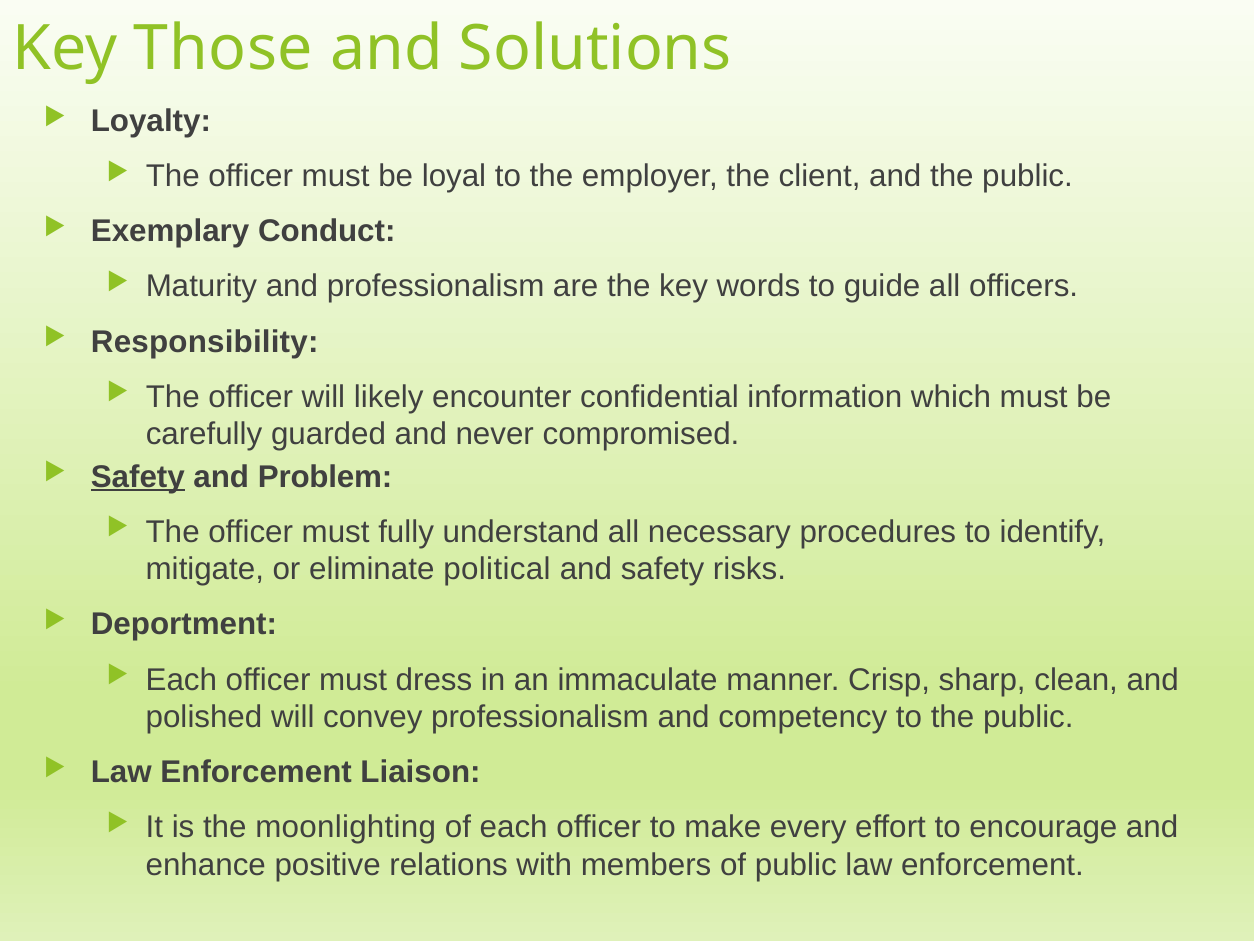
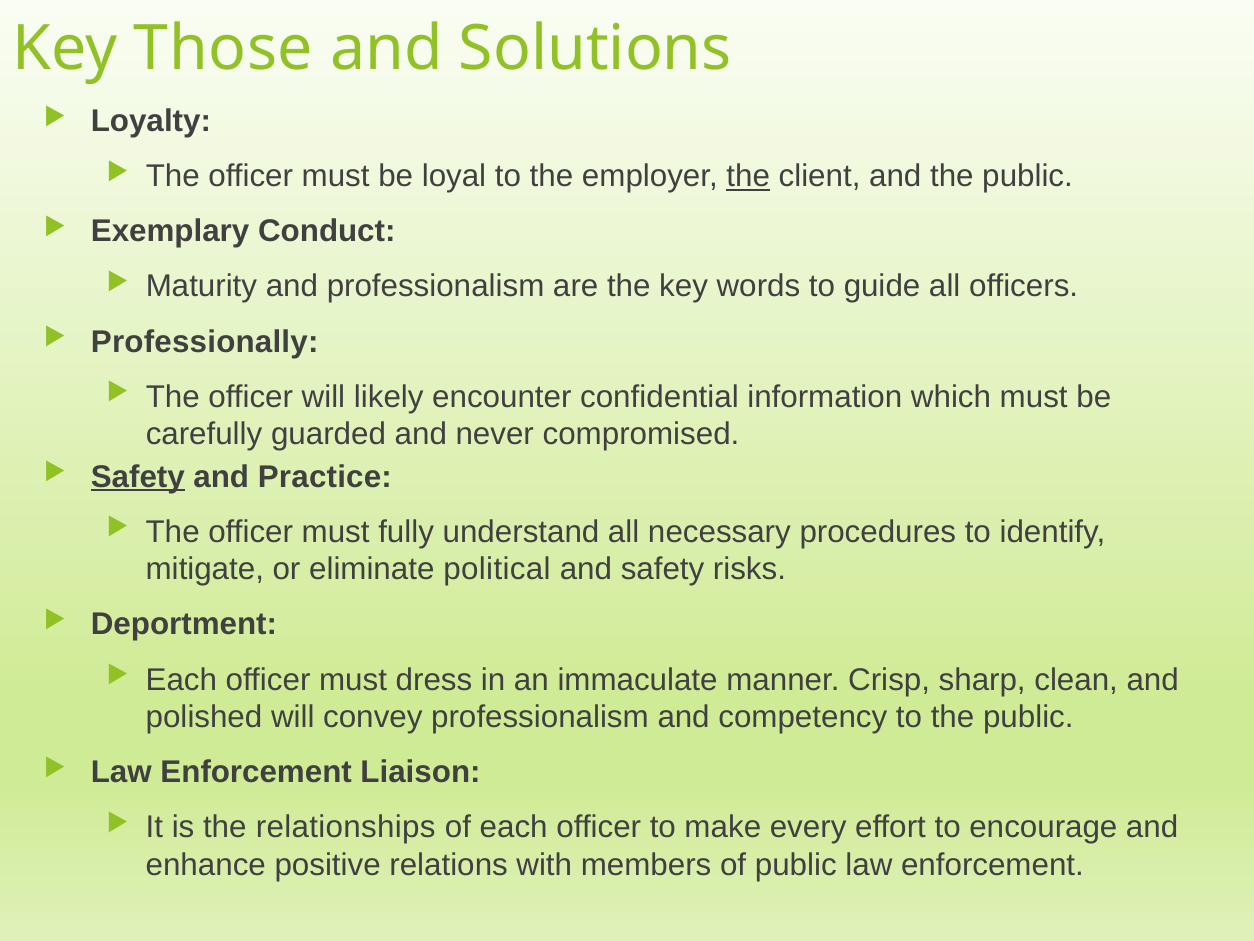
the underline: none -> present (748, 176)
Responsibility: Responsibility -> Professionally (205, 342)
Problem: Problem -> Practice (325, 477)
moonlighting: moonlighting -> relationships (346, 827)
